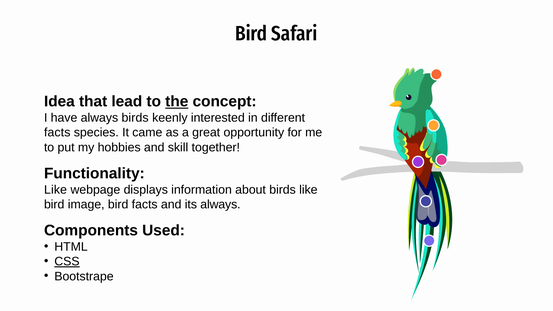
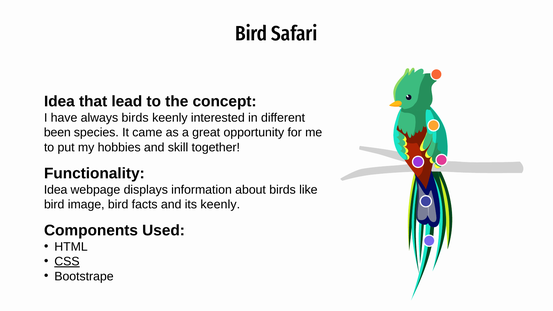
the underline: present -> none (177, 102)
facts: facts -> been (57, 133)
Like: Like -> Idea (56, 190)
its always: always -> keenly (220, 204)
